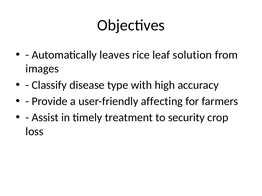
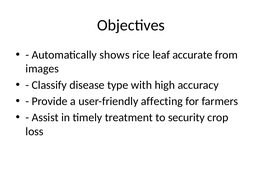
leaves: leaves -> shows (115, 55)
solution: solution -> accurate (192, 55)
